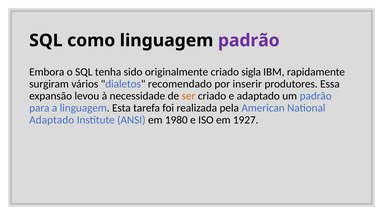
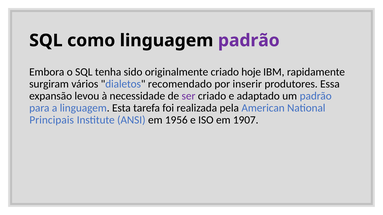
sigla: sigla -> hoje (251, 72)
ser colour: orange -> purple (189, 96)
Adaptado: Adaptado -> Principais (52, 120)
1980: 1980 -> 1956 (176, 120)
1927: 1927 -> 1907 (246, 120)
